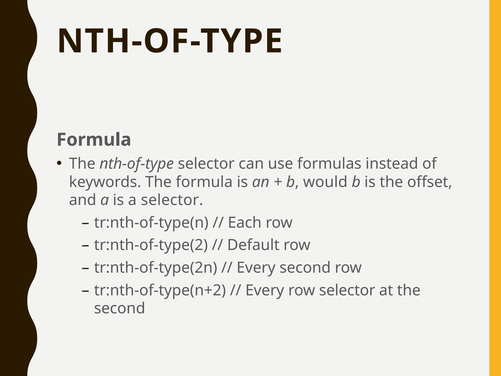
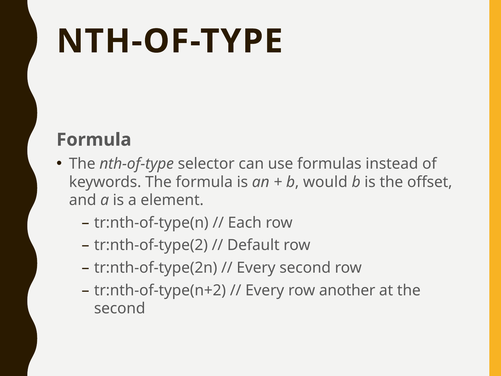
a selector: selector -> element (172, 200)
row selector: selector -> another (347, 290)
